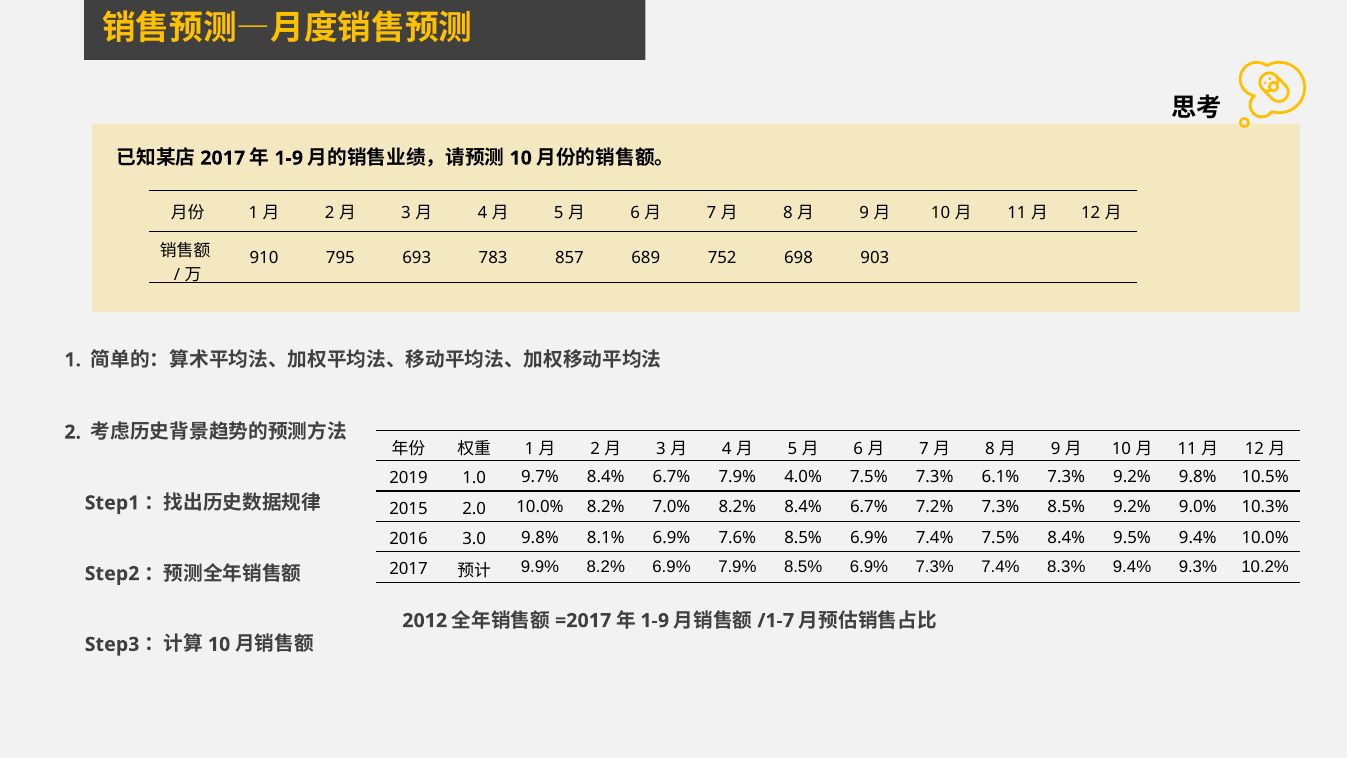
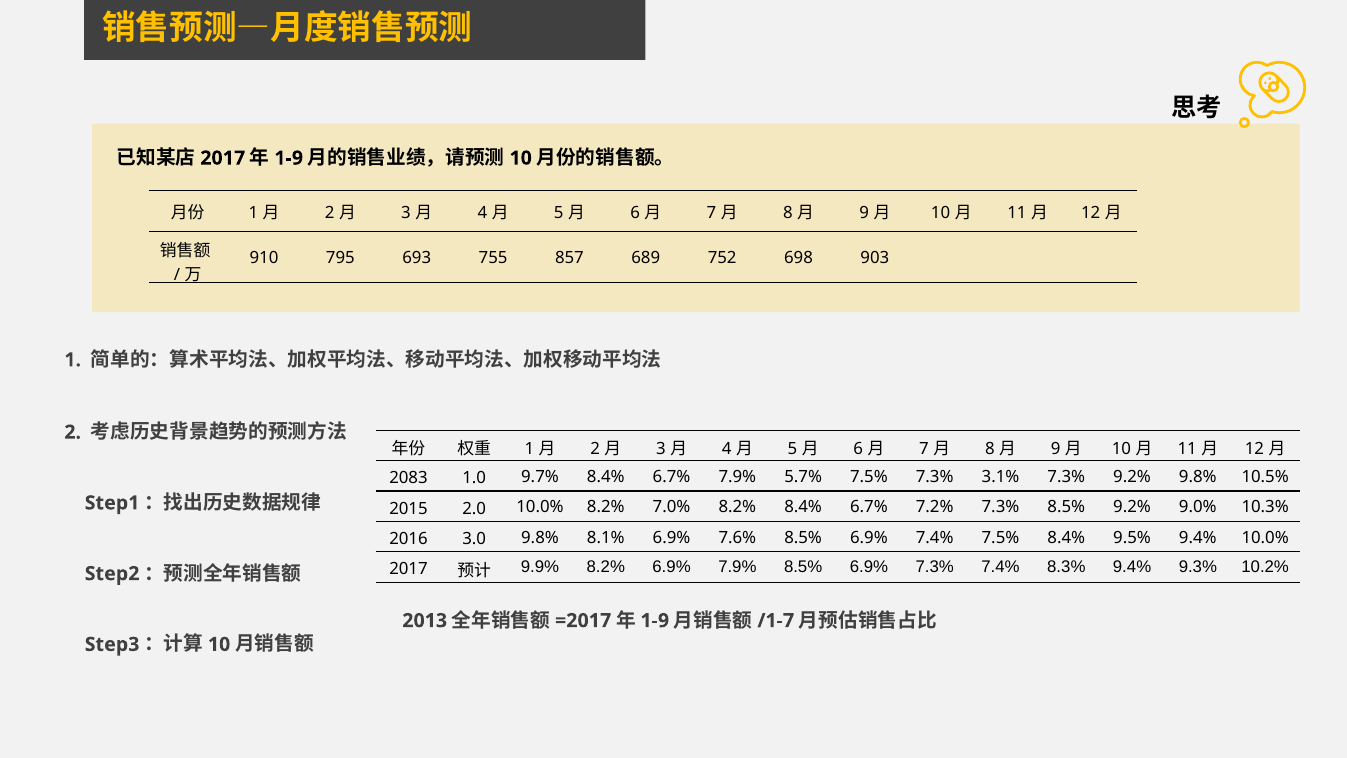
783: 783 -> 755 (493, 258)
2019: 2019 -> 2083 (408, 478)
4.0%: 4.0% -> 5.7% (803, 477)
6.1%: 6.1% -> 3.1% (1000, 477)
2012: 2012 -> 2013 (425, 620)
